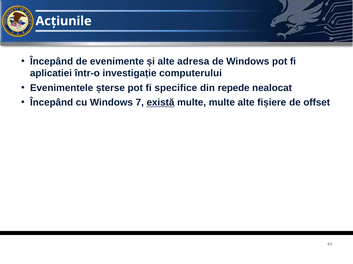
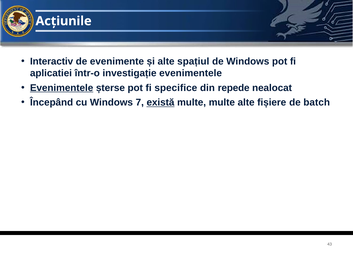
Începând: Începând -> Interactiv (52, 62)
adresa: adresa -> spațiul (193, 62)
investigație computerului: computerului -> evenimentele (191, 73)
Evenimentele underline: none -> present (62, 88)
offset: offset -> batch (317, 103)
